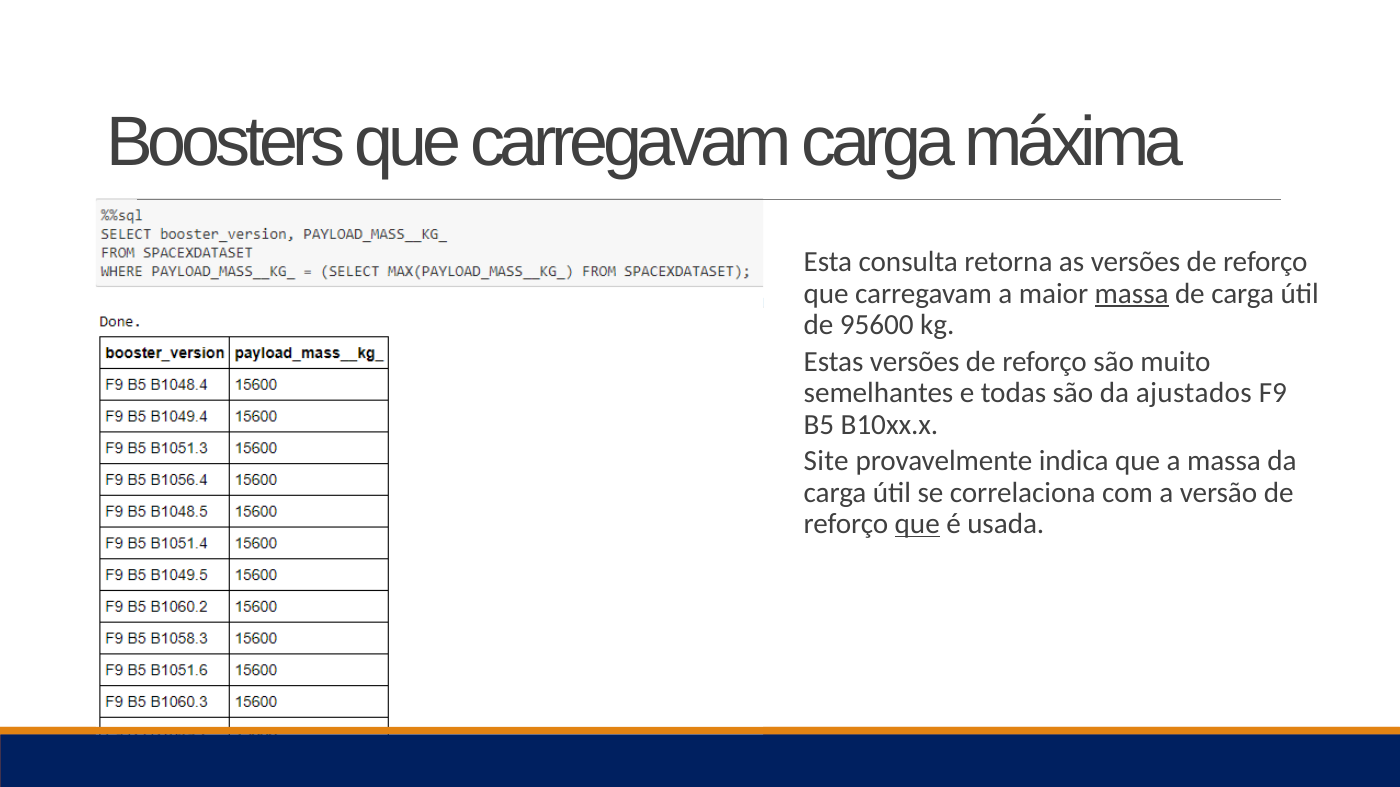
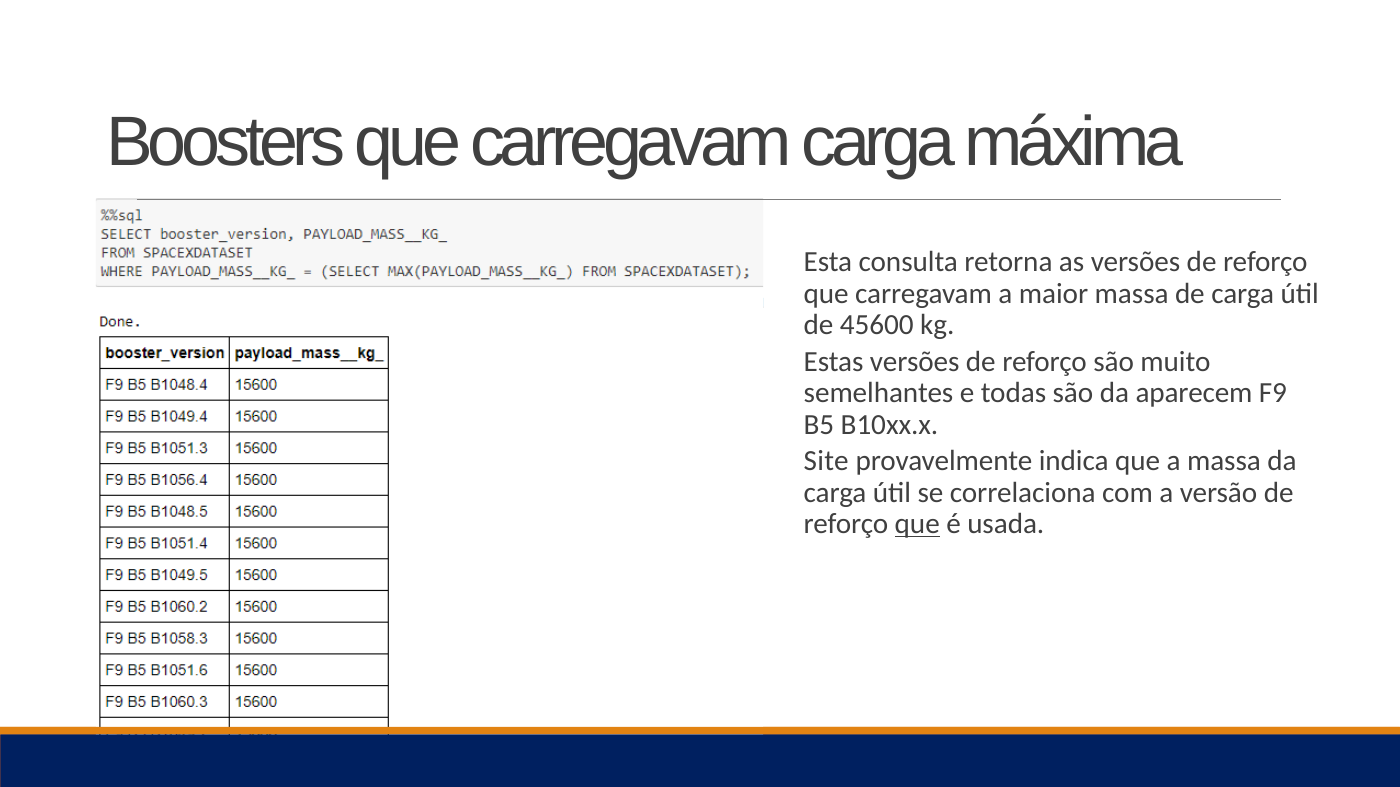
massa underline: present -> none (1132, 294)
95600: 95600 -> 45600 (877, 325)
ajustados: ajustados -> aparecem (1194, 393)
